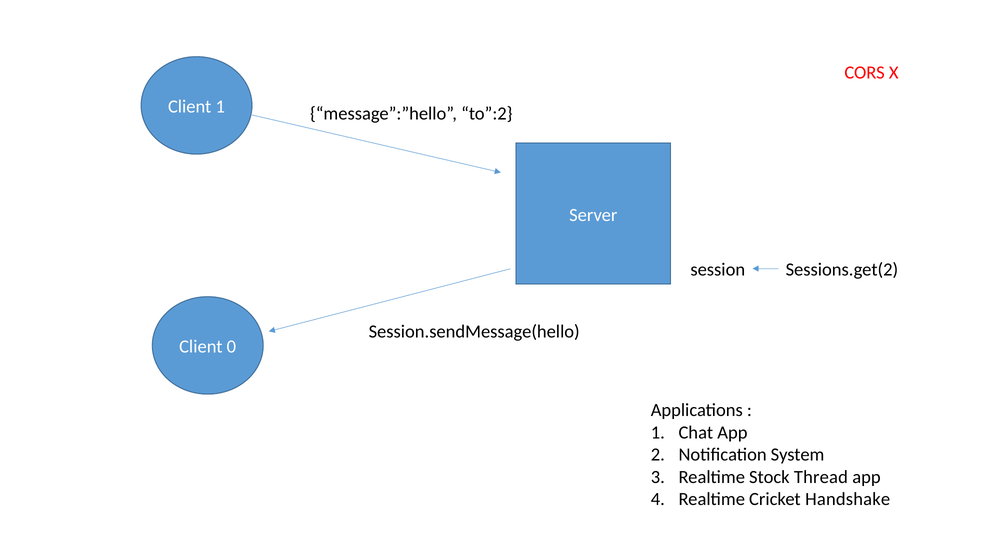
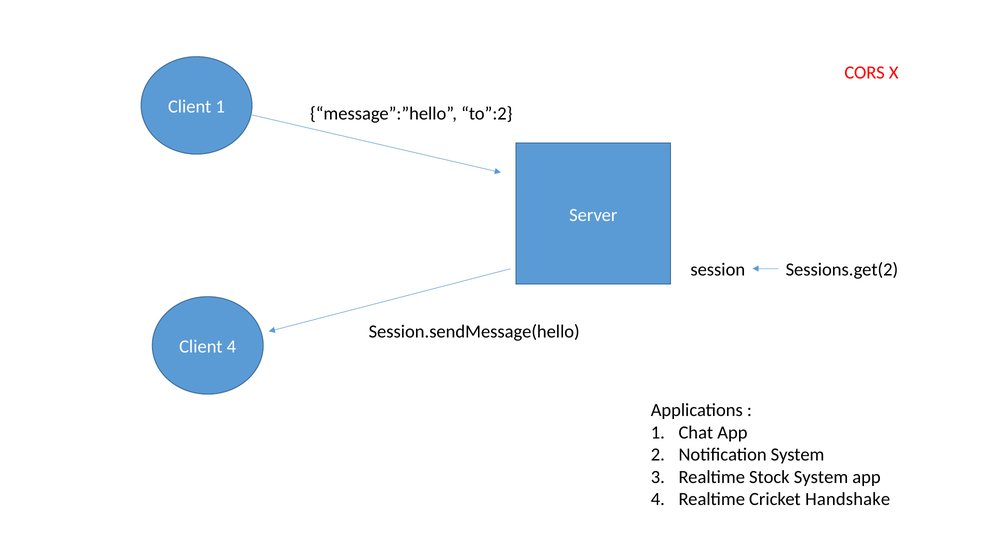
Client 0: 0 -> 4 (231, 346)
Stock Thread: Thread -> System (821, 476)
